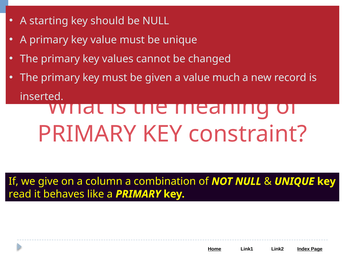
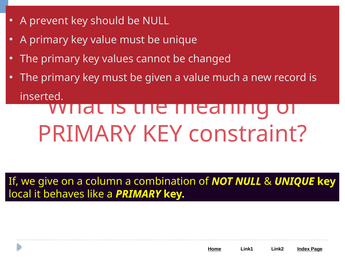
starting: starting -> prevent (49, 21)
read: read -> local (20, 194)
